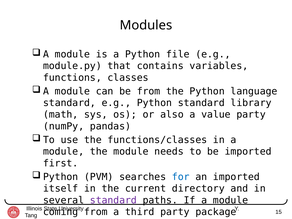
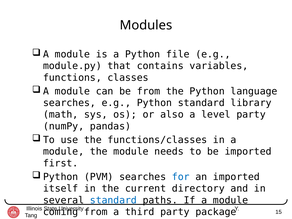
standard: standard -> searches (69, 103)
value: value -> level (216, 115)
standard colour: purple -> blue (113, 200)
